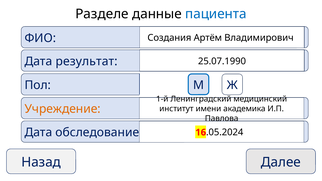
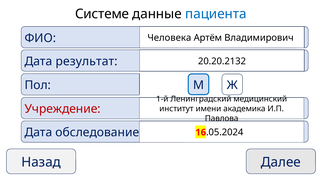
Разделе: Разделе -> Системе (102, 14)
Создания: Создания -> Человека (169, 38)
25.07.1990: 25.07.1990 -> 20.20.2132 (222, 61)
Учреждение colour: orange -> red (63, 109)
